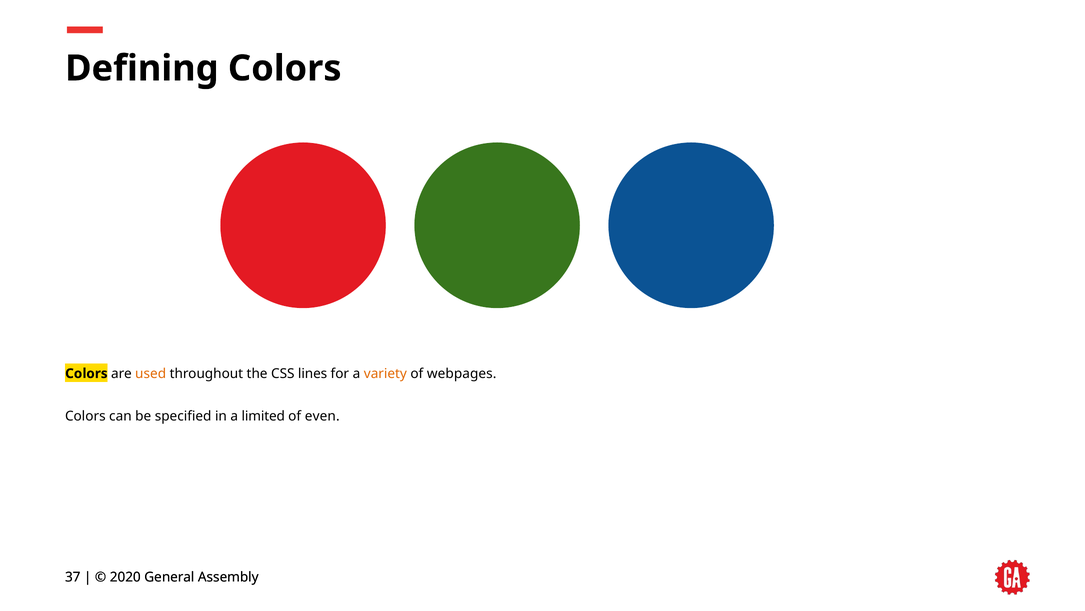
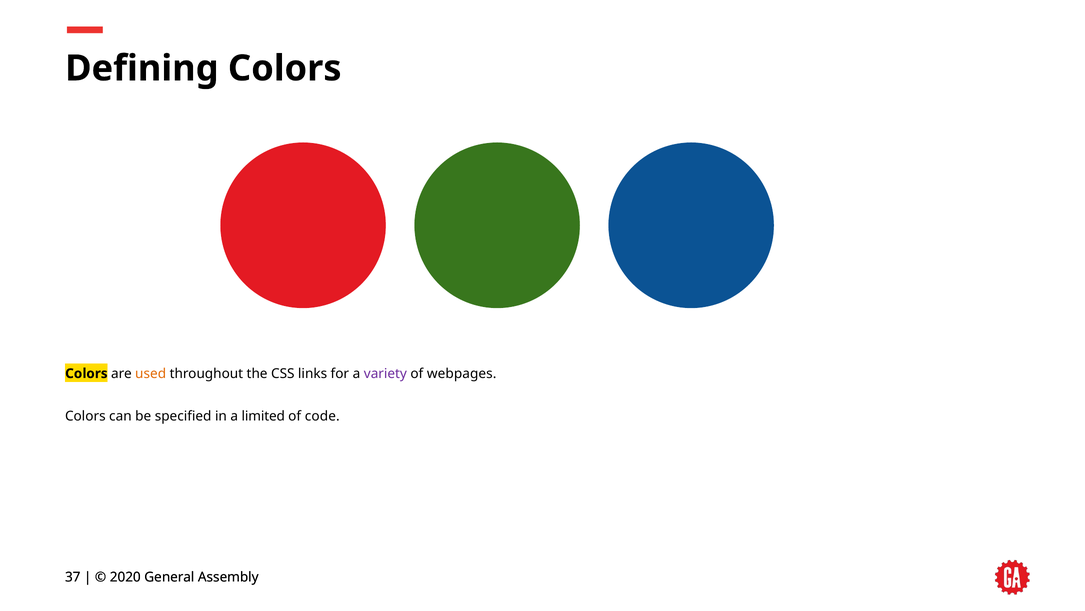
lines: lines -> links (313, 373)
variety colour: orange -> purple (385, 373)
even: even -> code (322, 416)
